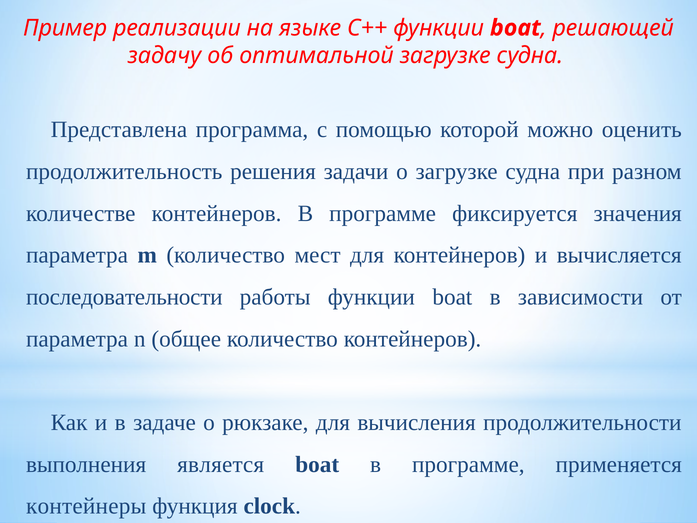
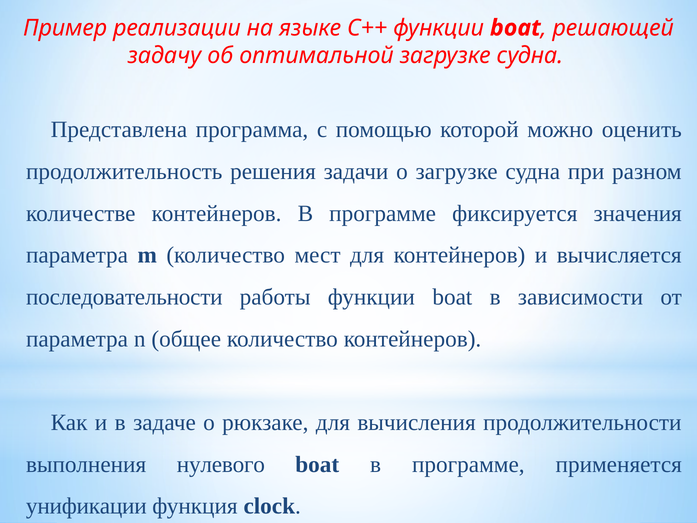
является: является -> нулевого (221, 464)
контейнеры: контейнеры -> унификации (86, 506)
